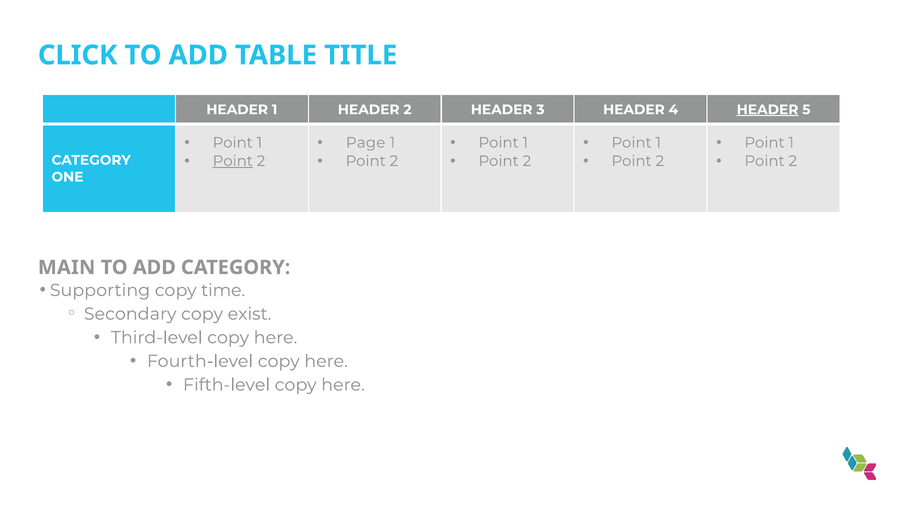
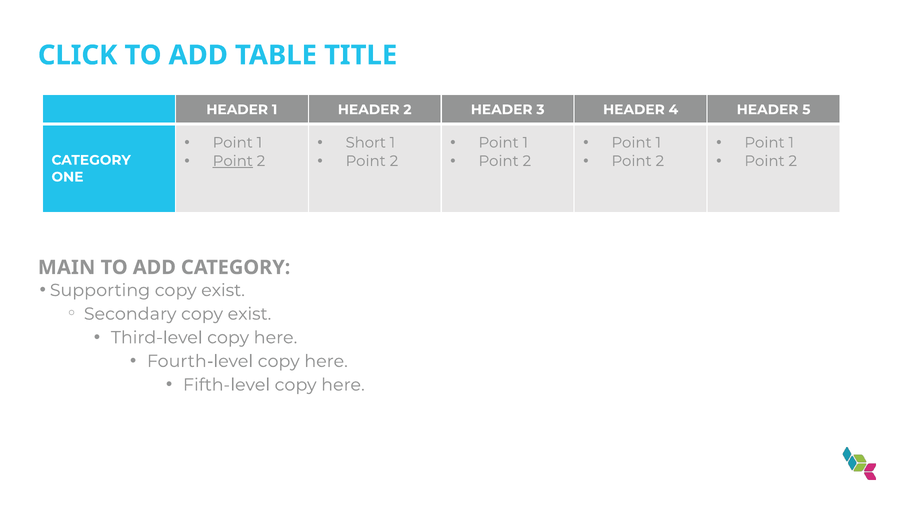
HEADER underline: present -> none (768, 110)
Page: Page -> Short (366, 143)
Supporting copy time: time -> exist (223, 290)
